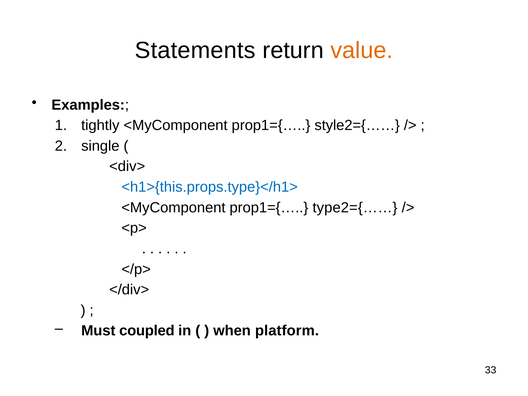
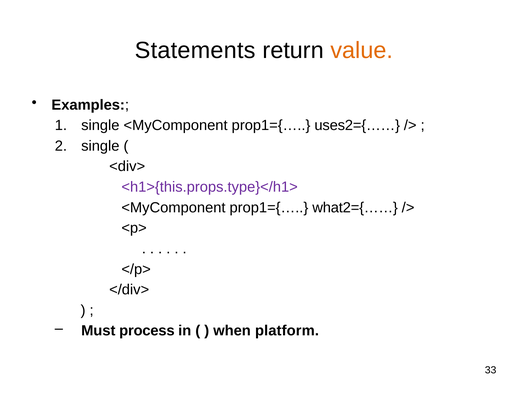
tightly: tightly -> single (100, 125)
style2={……: style2={…… -> uses2={…… (357, 125)
<h1>{this.props.type}</h1> colour: blue -> purple (210, 187)
type2={……: type2={…… -> what2={…… (355, 208)
coupled: coupled -> process (147, 331)
